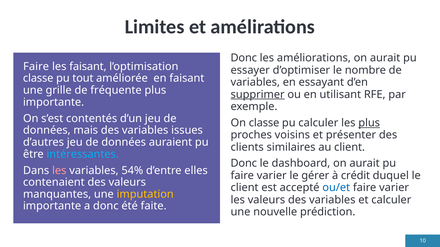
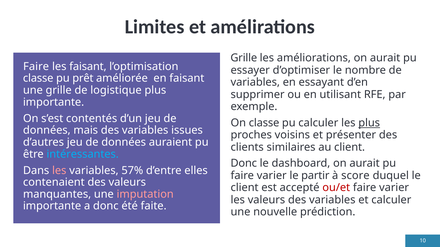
Donc: Donc -> Grille (244, 58)
tout: tout -> prêt (83, 79)
fréquente: fréquente -> logistique (116, 90)
supprimer underline: present -> none (258, 95)
54%: 54% -> 57% (132, 171)
gérer: gérer -> partir (315, 176)
crédit: crédit -> score (355, 176)
ou/et colour: blue -> red (336, 188)
imputation colour: yellow -> pink (145, 195)
